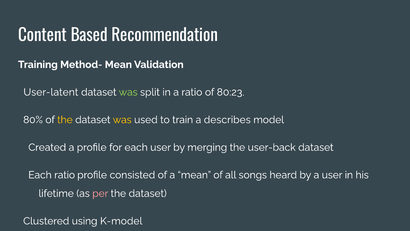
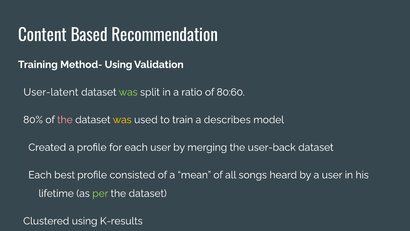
Method- Mean: Mean -> Using (118, 64)
80:23: 80:23 -> 80:60 (231, 92)
the colour: yellow -> pink (65, 120)
Each ratio: ratio -> best (65, 175)
per colour: pink -> light green (100, 193)
K-model: K-model -> K-results (121, 221)
